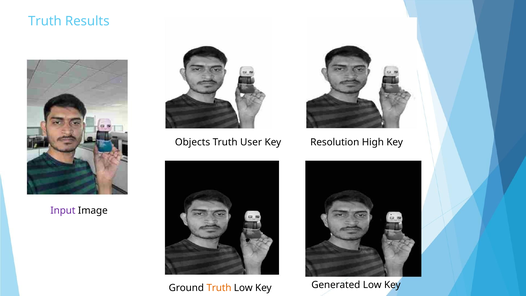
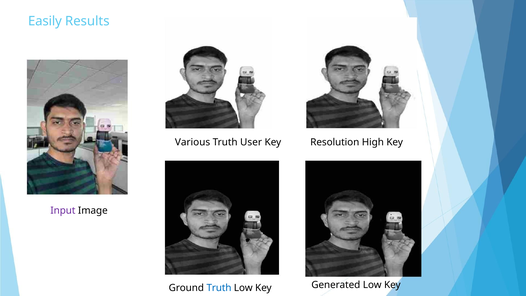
Truth: Truth -> Easily (45, 21)
Objects: Objects -> Various (193, 142)
Truth colour: orange -> blue (219, 288)
